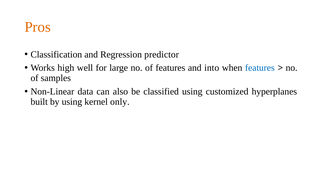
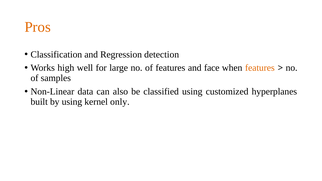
predictor: predictor -> detection (162, 54)
into: into -> face (212, 68)
features colour: blue -> orange (260, 68)
